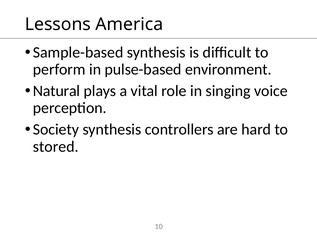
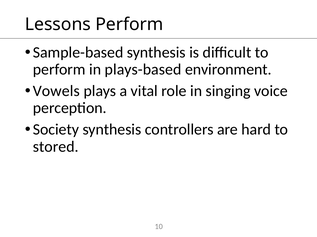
Lessons America: America -> Perform (129, 24)
pulse-based: pulse-based -> plays-based (143, 70)
Natural: Natural -> Vowels (56, 91)
